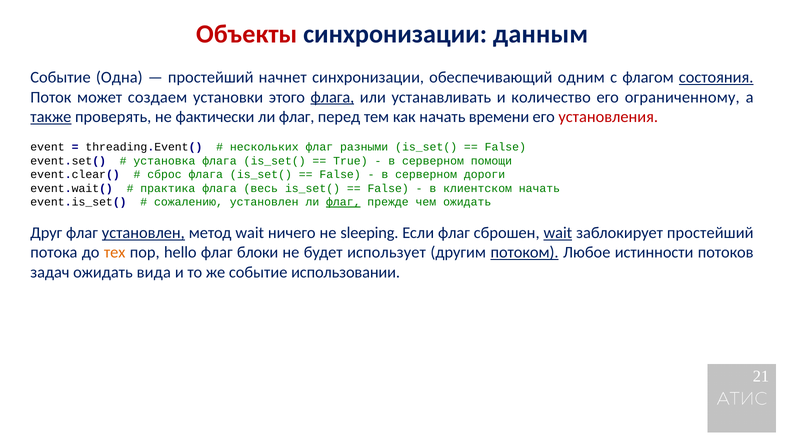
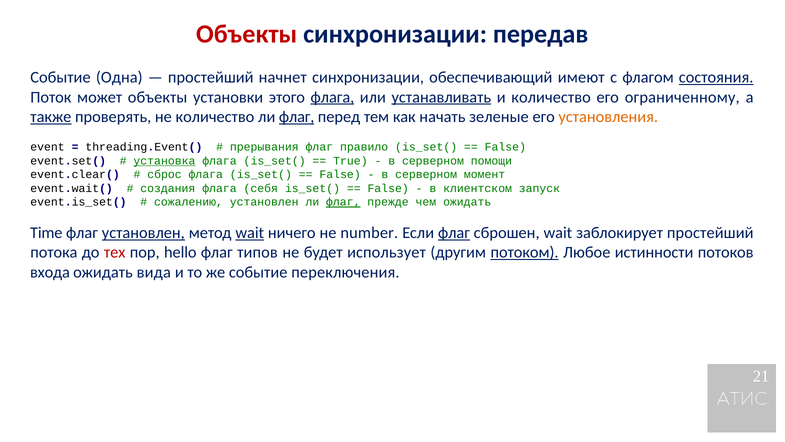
данным: данным -> передав (541, 34)
одним: одним -> имеют (581, 77)
может создаем: создаем -> объекты (158, 97)
устанавливать underline: none -> present (441, 97)
не фактически: фактически -> количество (215, 117)
флаг underline: none -> present (297, 117)
времени: времени -> зеленые (499, 117)
установления colour: red -> orange (608, 117)
нескольких: нескольких -> прерывания (264, 147)
разными: разными -> правило (364, 147)
установка underline: none -> present (164, 161)
дороги: дороги -> момент (485, 174)
практика: практика -> создания (168, 188)
весь: весь -> себя (261, 188)
клиентском начать: начать -> запуск (539, 188)
Друг: Друг -> Time (46, 233)
wait underline: none -> present (250, 233)
sleeping: sleeping -> number (369, 233)
флаг underline: none -> present (454, 233)
wait underline: present -> none (558, 233)
тех colour: orange -> red (115, 252)
блоки: блоки -> типов (257, 252)
задач: задач -> входа (50, 272)
использовании: использовании -> переключения (345, 272)
